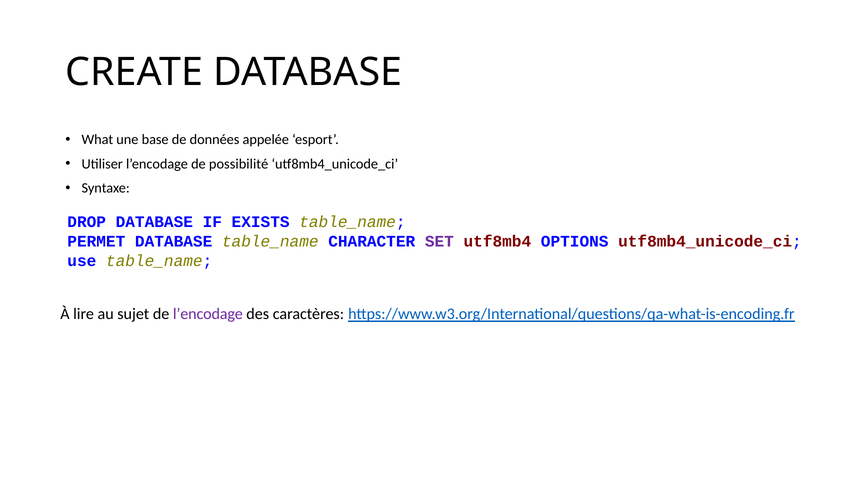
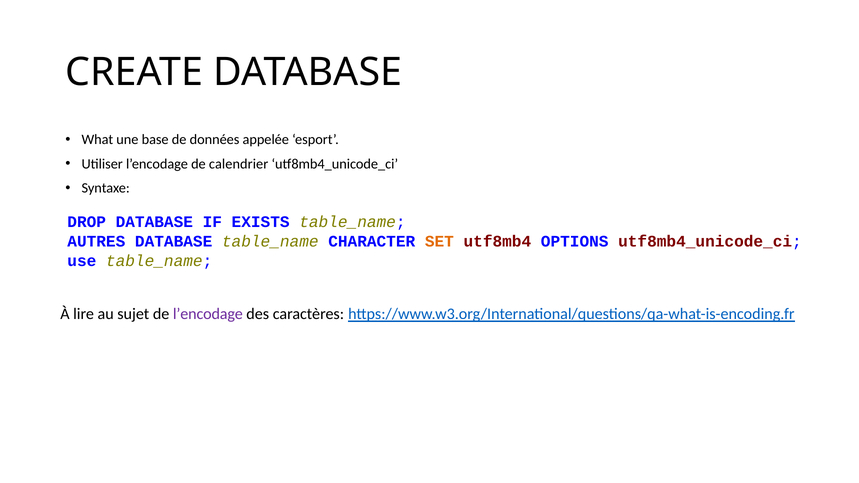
possibilité: possibilité -> calendrier (239, 164)
PERMET: PERMET -> AUTRES (96, 241)
SET colour: purple -> orange (439, 241)
